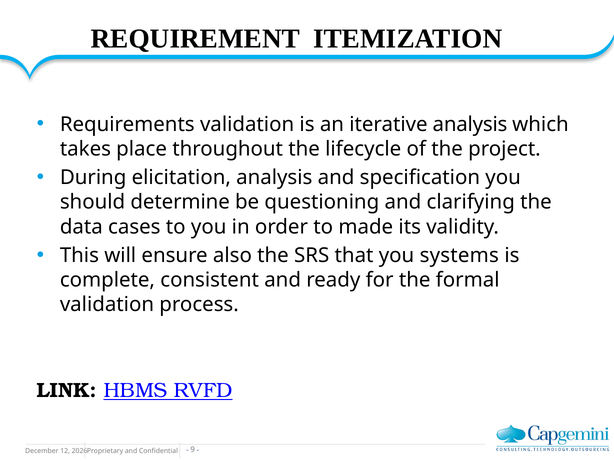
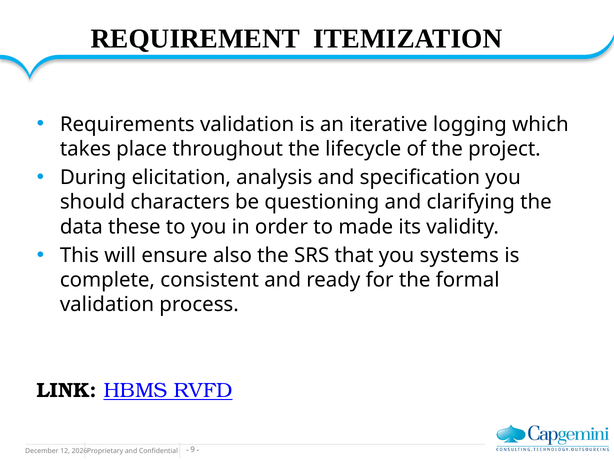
iterative analysis: analysis -> logging (470, 124)
determine: determine -> characters (180, 202)
cases: cases -> these (134, 227)
